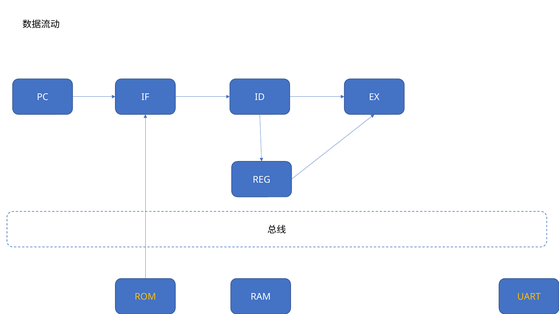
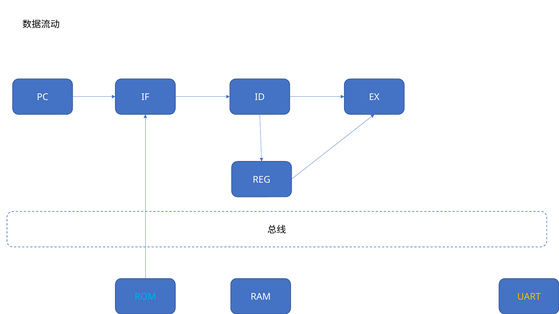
ROM colour: yellow -> light blue (145, 297)
